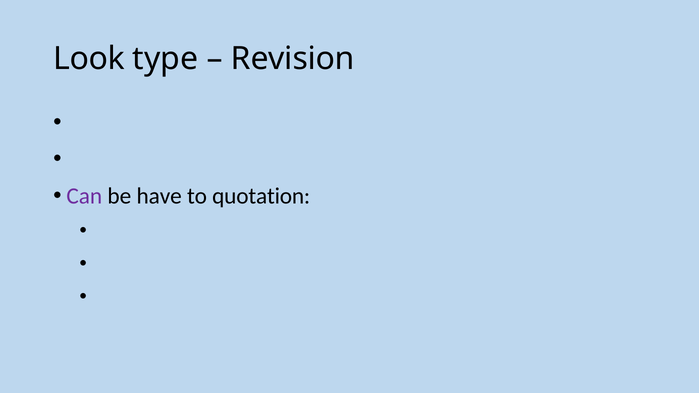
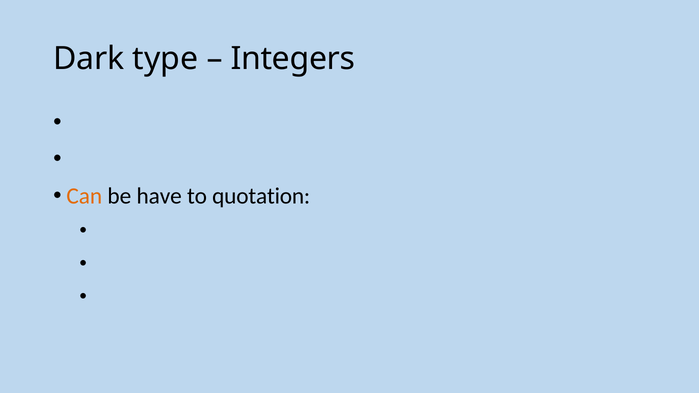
Look: Look -> Dark (89, 59)
Revision: Revision -> Integers (293, 59)
Can colour: purple -> orange (84, 196)
